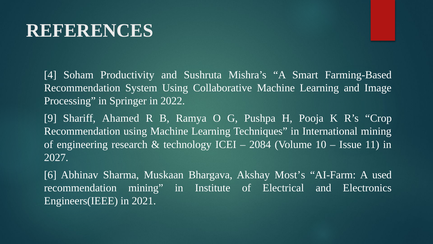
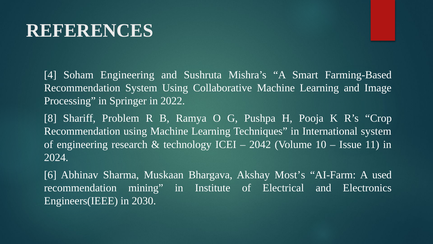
Soham Productivity: Productivity -> Engineering (127, 75)
9: 9 -> 8 (50, 118)
Ahamed: Ahamed -> Problem (121, 118)
International mining: mining -> system (376, 131)
2084: 2084 -> 2042 (260, 144)
2027: 2027 -> 2024 (56, 157)
2021: 2021 -> 2030 (144, 201)
